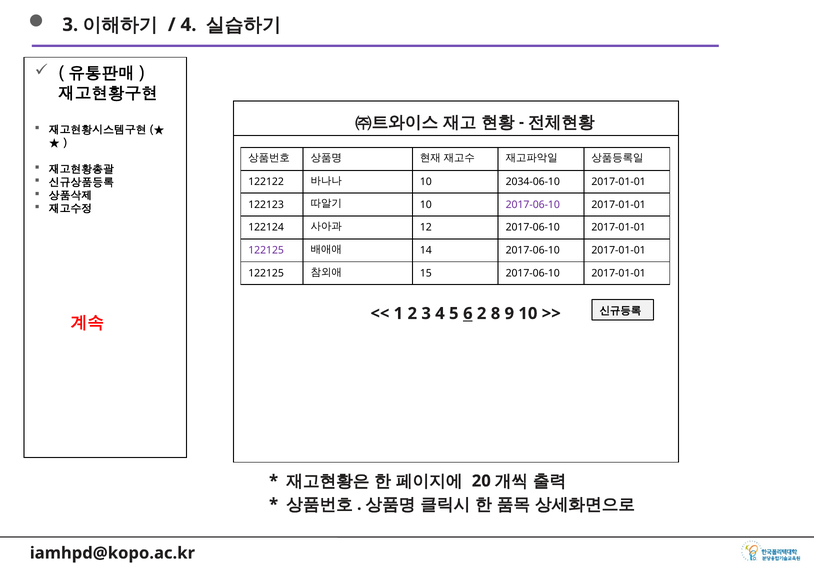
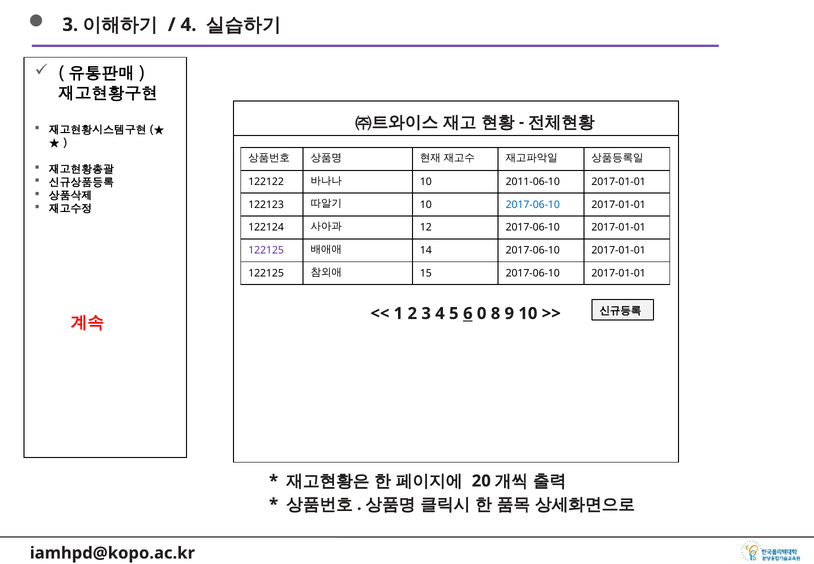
2034-06-10: 2034-06-10 -> 2011-06-10 (533, 182)
2017-06-10 colour: purple -> blue (533, 204)
6 2: 2 -> 0 (482, 313)
